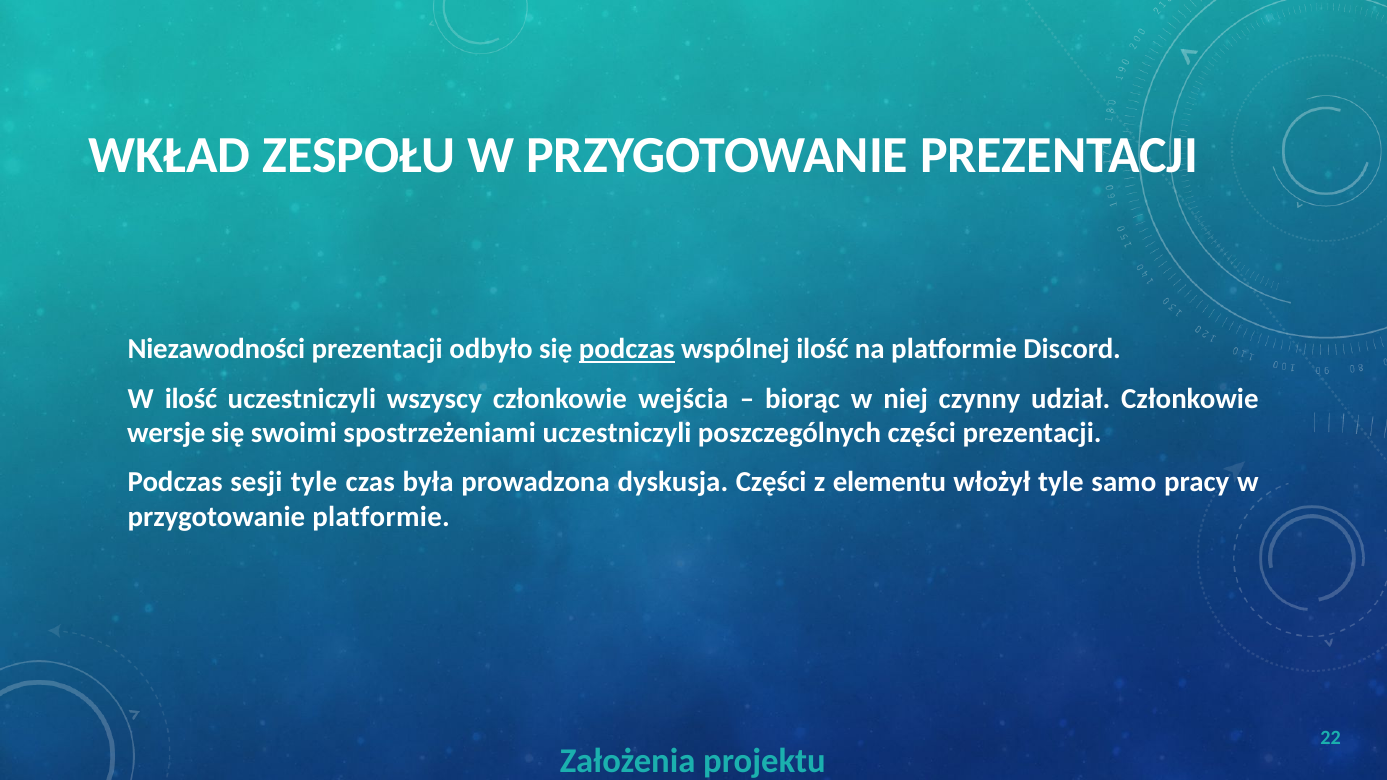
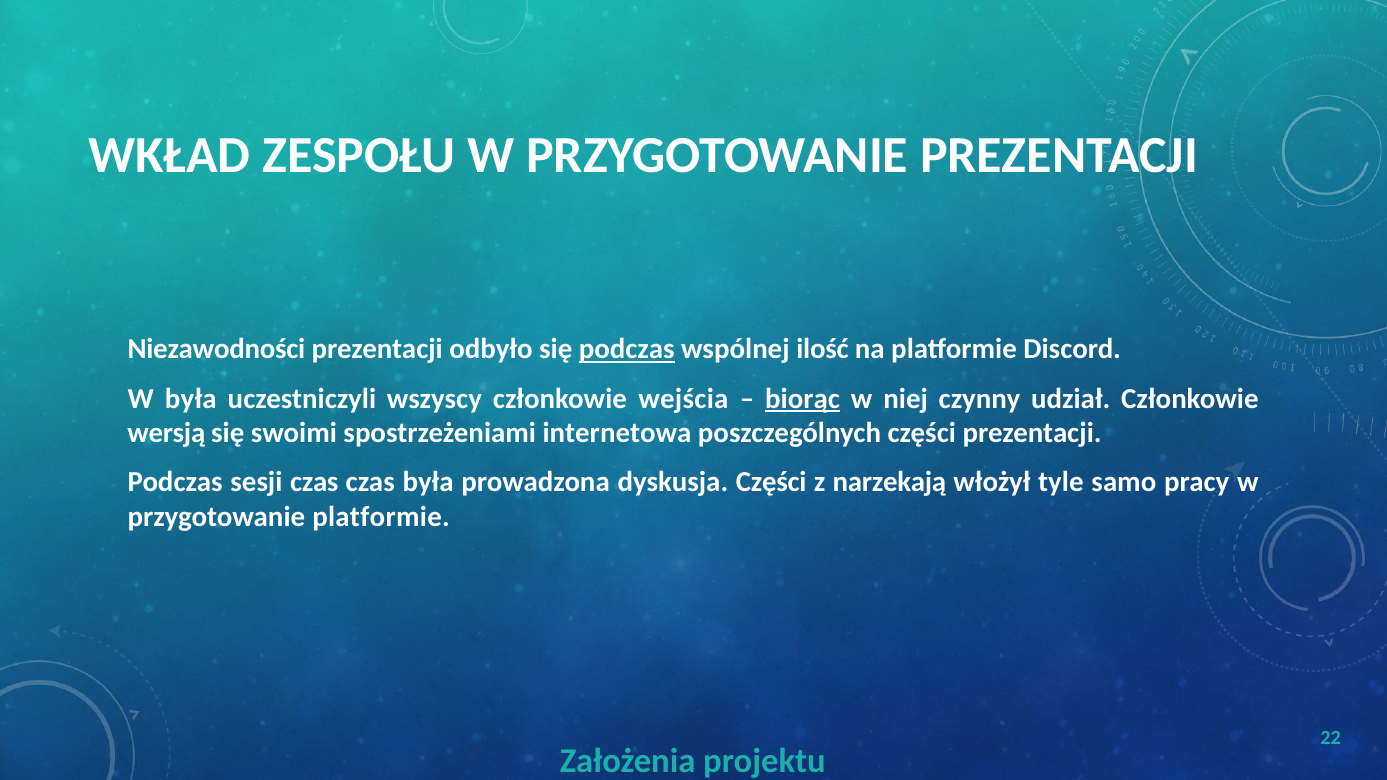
W ilość: ilość -> była (191, 399)
biorąc underline: none -> present (803, 399)
wersje: wersje -> wersją (166, 433)
spostrzeżeniami uczestniczyli: uczestniczyli -> internetowa (617, 433)
sesji tyle: tyle -> czas (314, 483)
elementu: elementu -> narzekają (889, 483)
